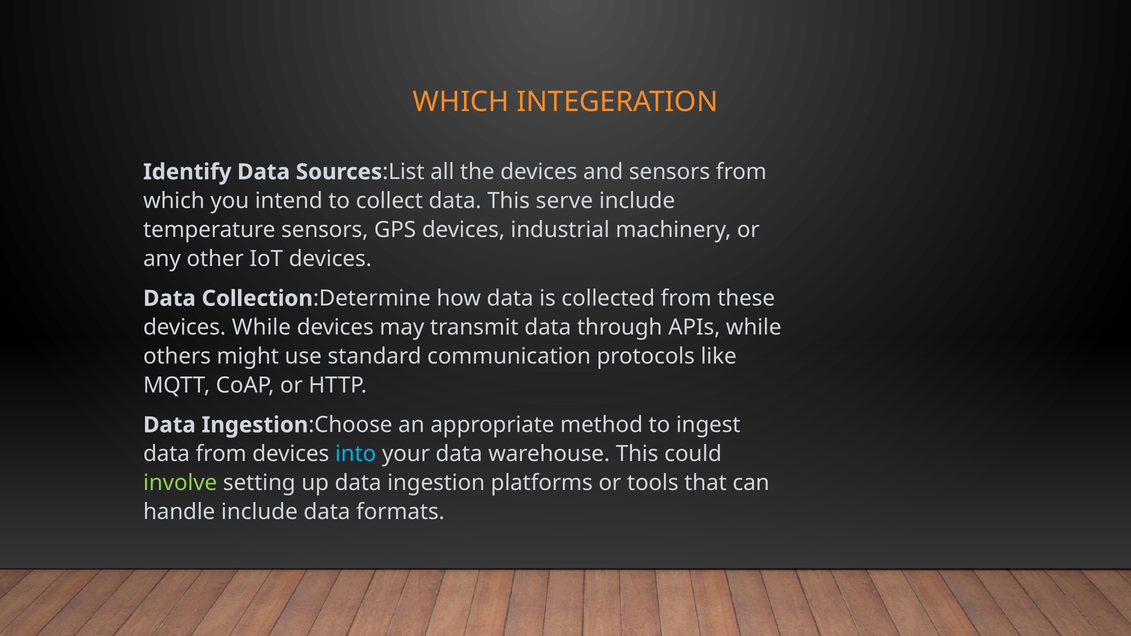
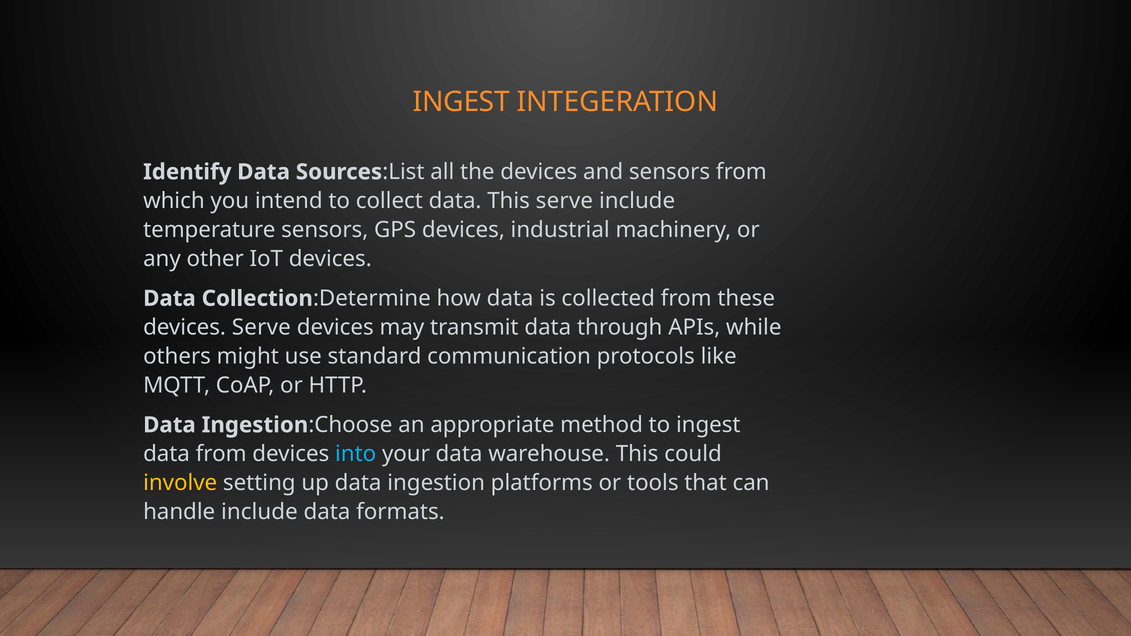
WHICH: WHICH -> INGEST (461, 102)
devices While: While -> Serve (261, 328)
involve colour: light green -> yellow (180, 483)
